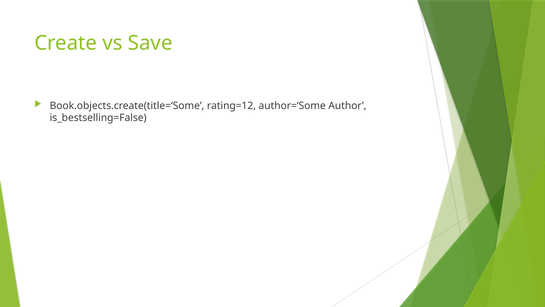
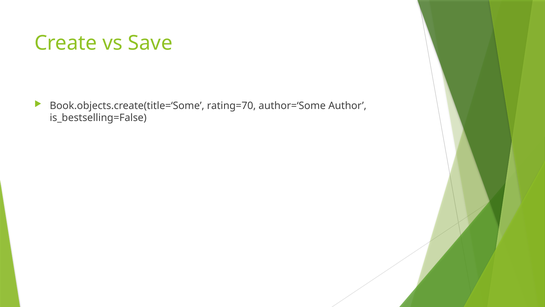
rating=12: rating=12 -> rating=70 (231, 105)
